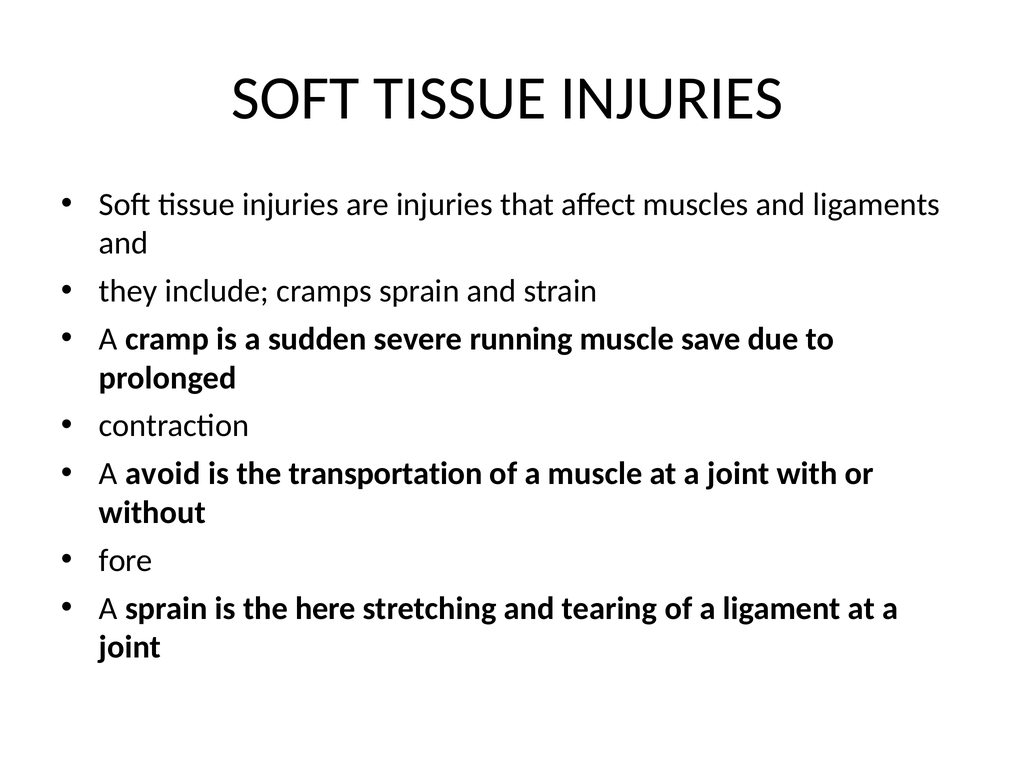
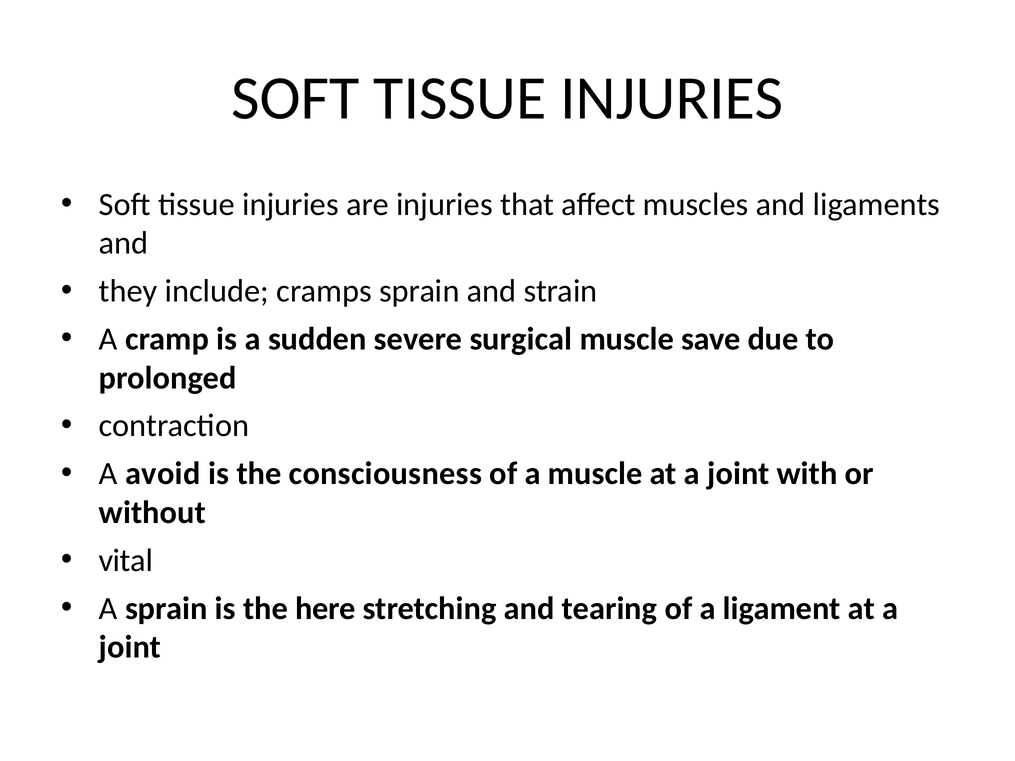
running: running -> surgical (521, 339)
transportation: transportation -> consciousness (385, 474)
fore: fore -> vital (126, 561)
